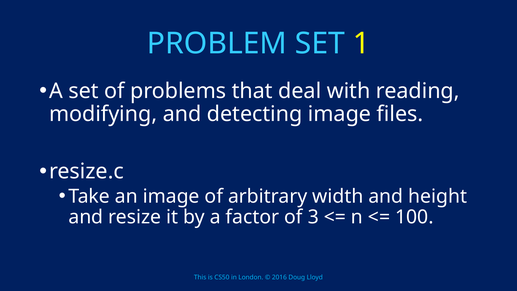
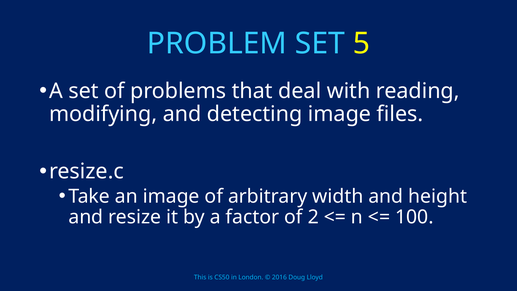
1: 1 -> 5 (361, 43)
3: 3 -> 2 (313, 217)
